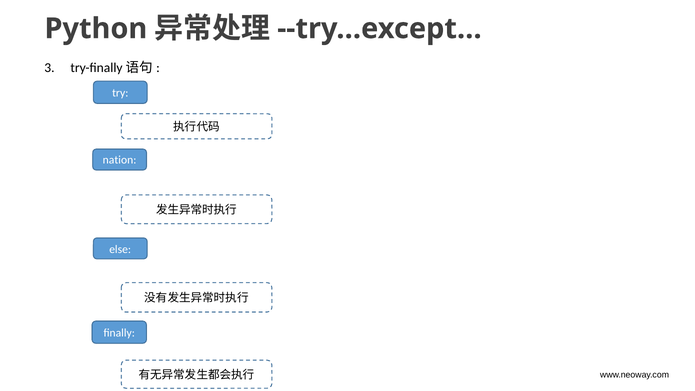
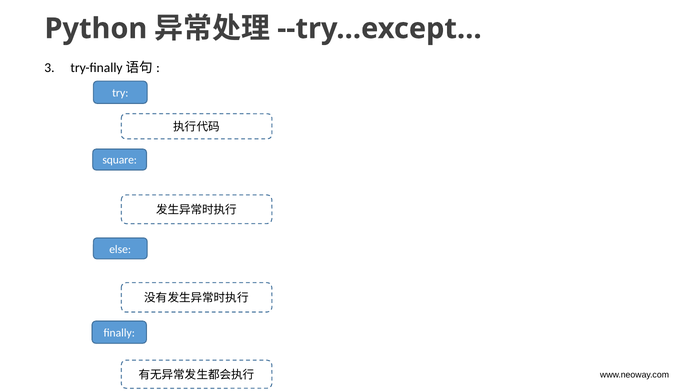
nation: nation -> square (120, 160)
